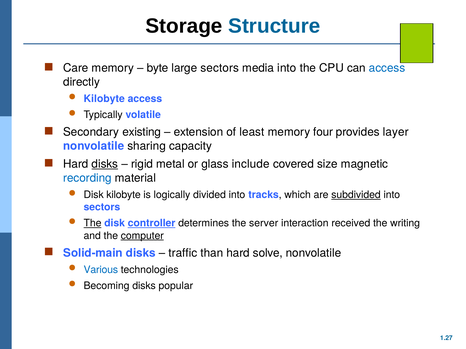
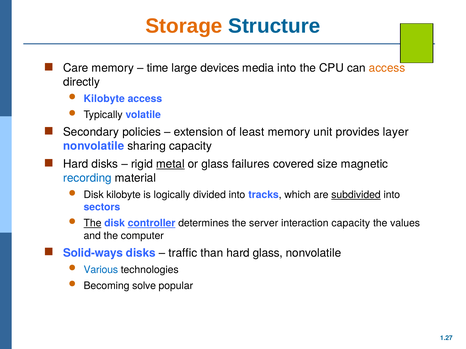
Storage colour: black -> orange (184, 26)
byte: byte -> time (158, 68)
large sectors: sectors -> devices (220, 68)
access colour: blue -> orange (387, 68)
existing: existing -> policies (142, 132)
four: four -> unit (323, 132)
disks underline: present -> none (105, 164)
metal underline: none -> present (170, 164)
include: include -> failures (251, 164)
interaction received: received -> capacity (351, 224)
writing: writing -> values (405, 224)
computer underline: present -> none (142, 236)
Solid-main: Solid-main -> Solid-ways (93, 253)
hard solve: solve -> glass (268, 253)
Becoming disks: disks -> solve (144, 286)
